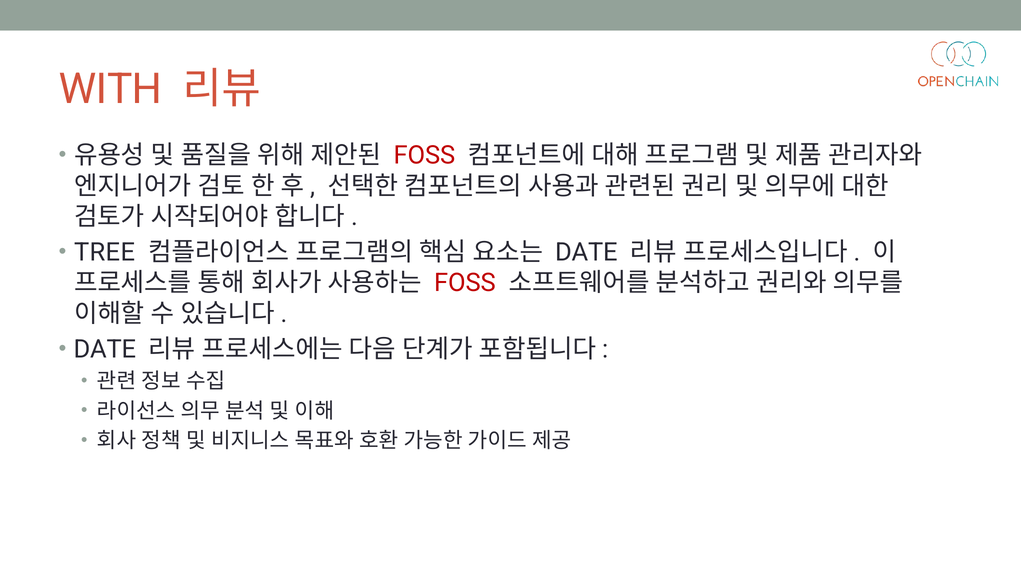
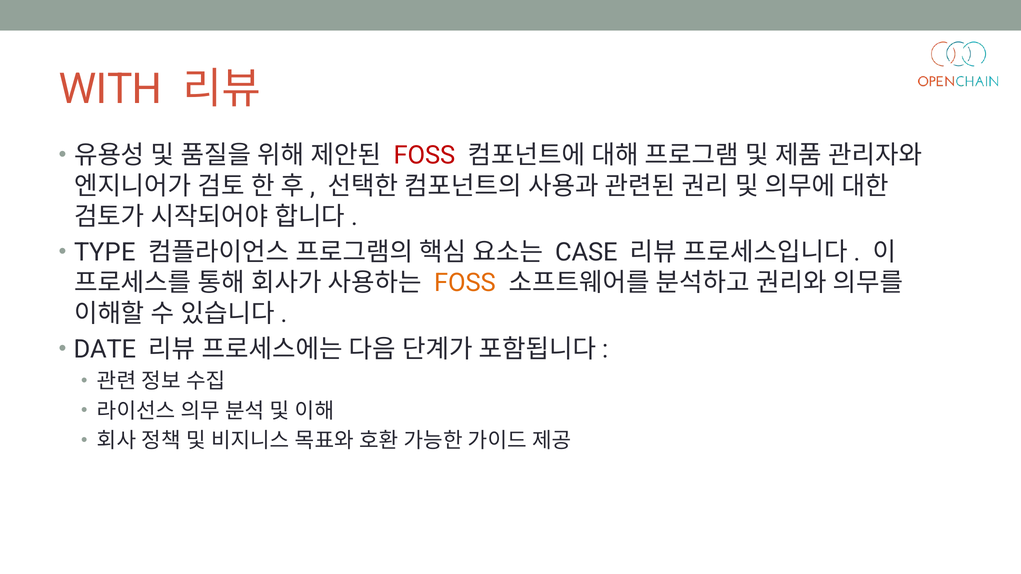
TREE: TREE -> TYPE (105, 253)
DATE: DATE -> CASE (587, 253)
FOSS colour: red -> orange (465, 283)
